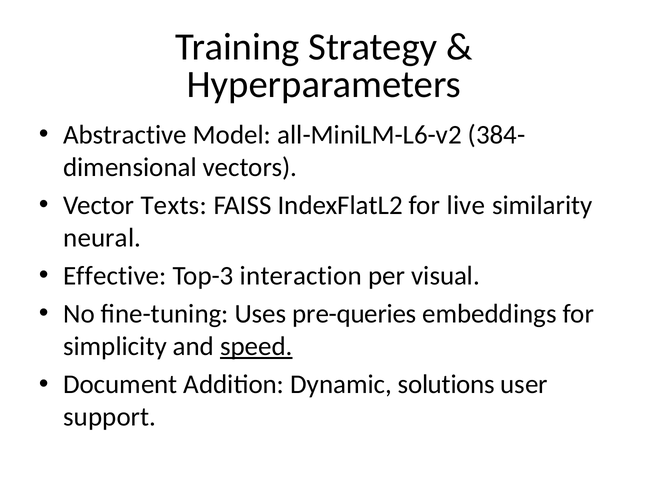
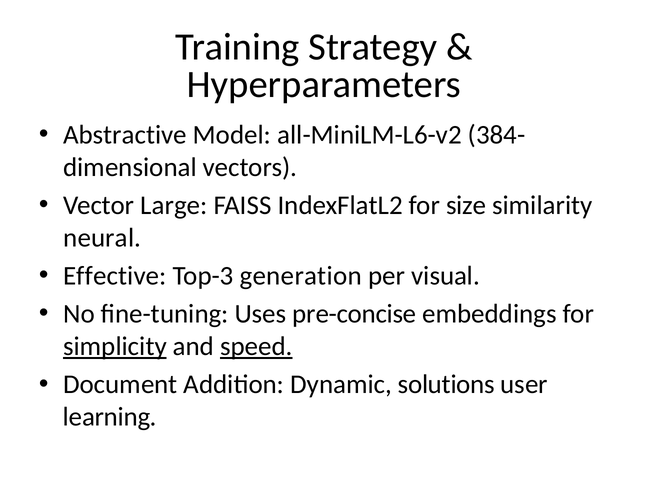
Texts: Texts -> Large (174, 205)
live: live -> size (466, 205)
interaction: interaction -> generation (301, 276)
pre-queries: pre-queries -> pre-concise (354, 314)
simplicity underline: none -> present (115, 346)
support: support -> learning (110, 417)
